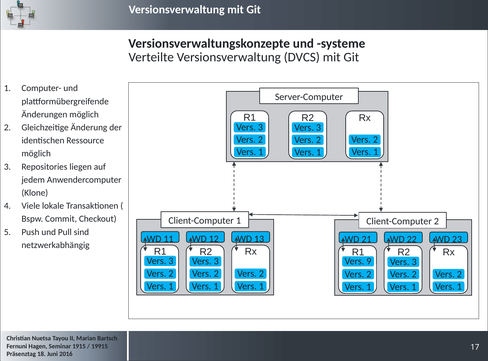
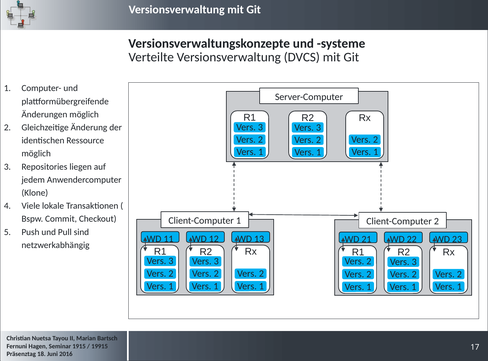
9: 9 -> 2 (369, 261)
